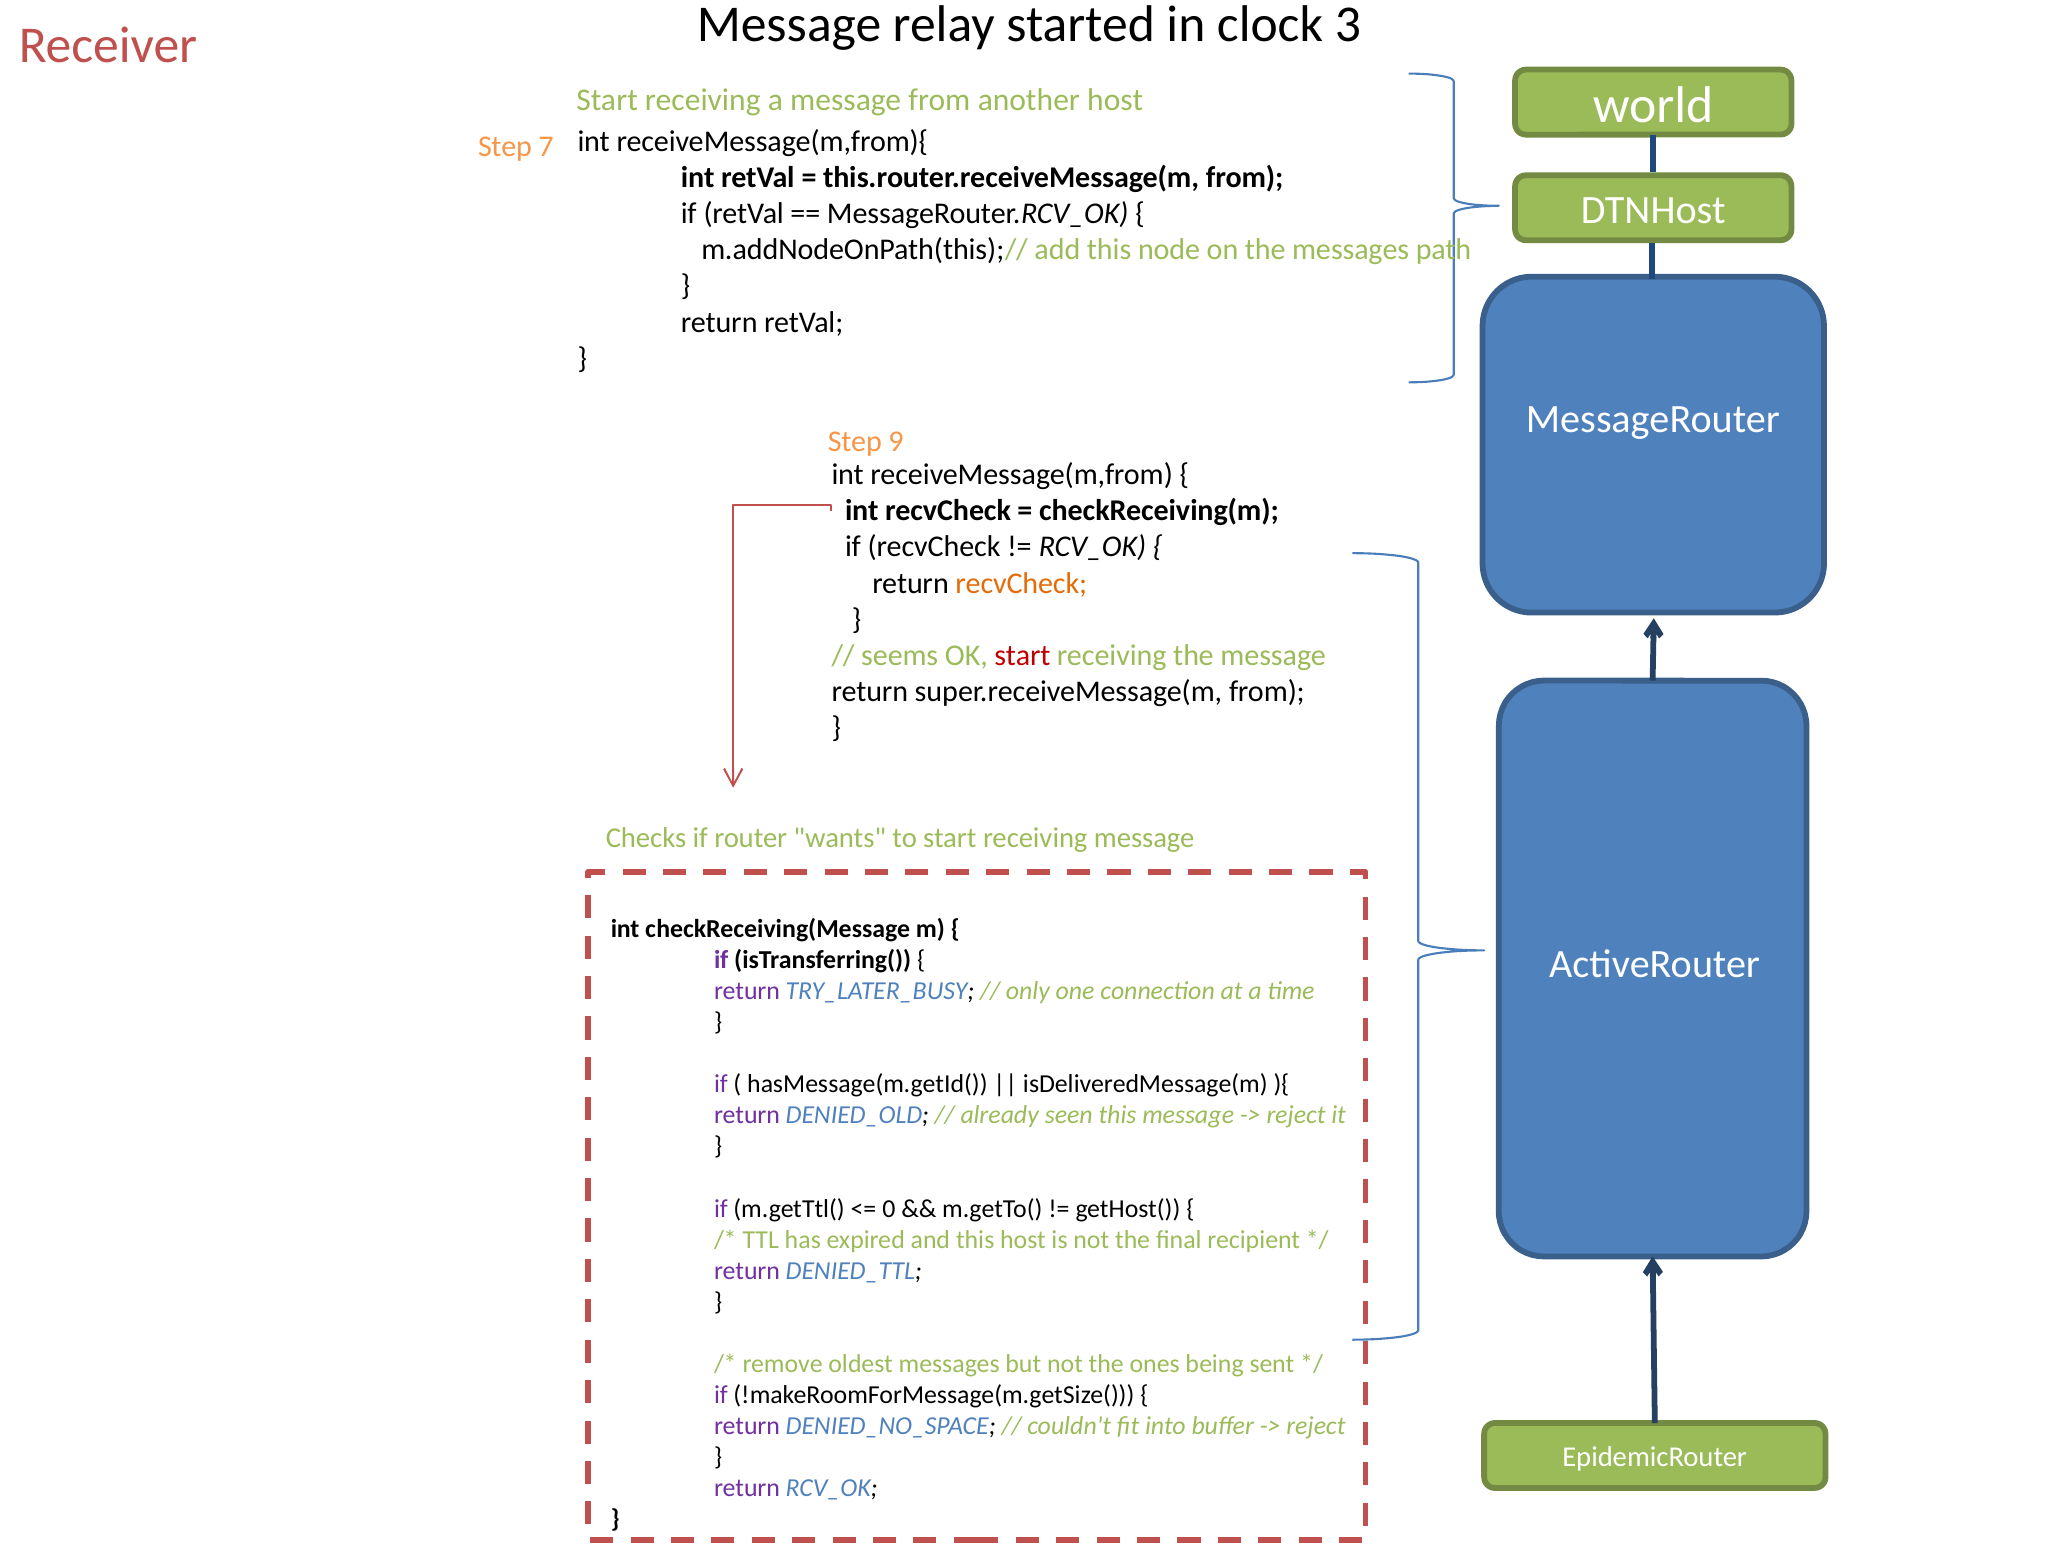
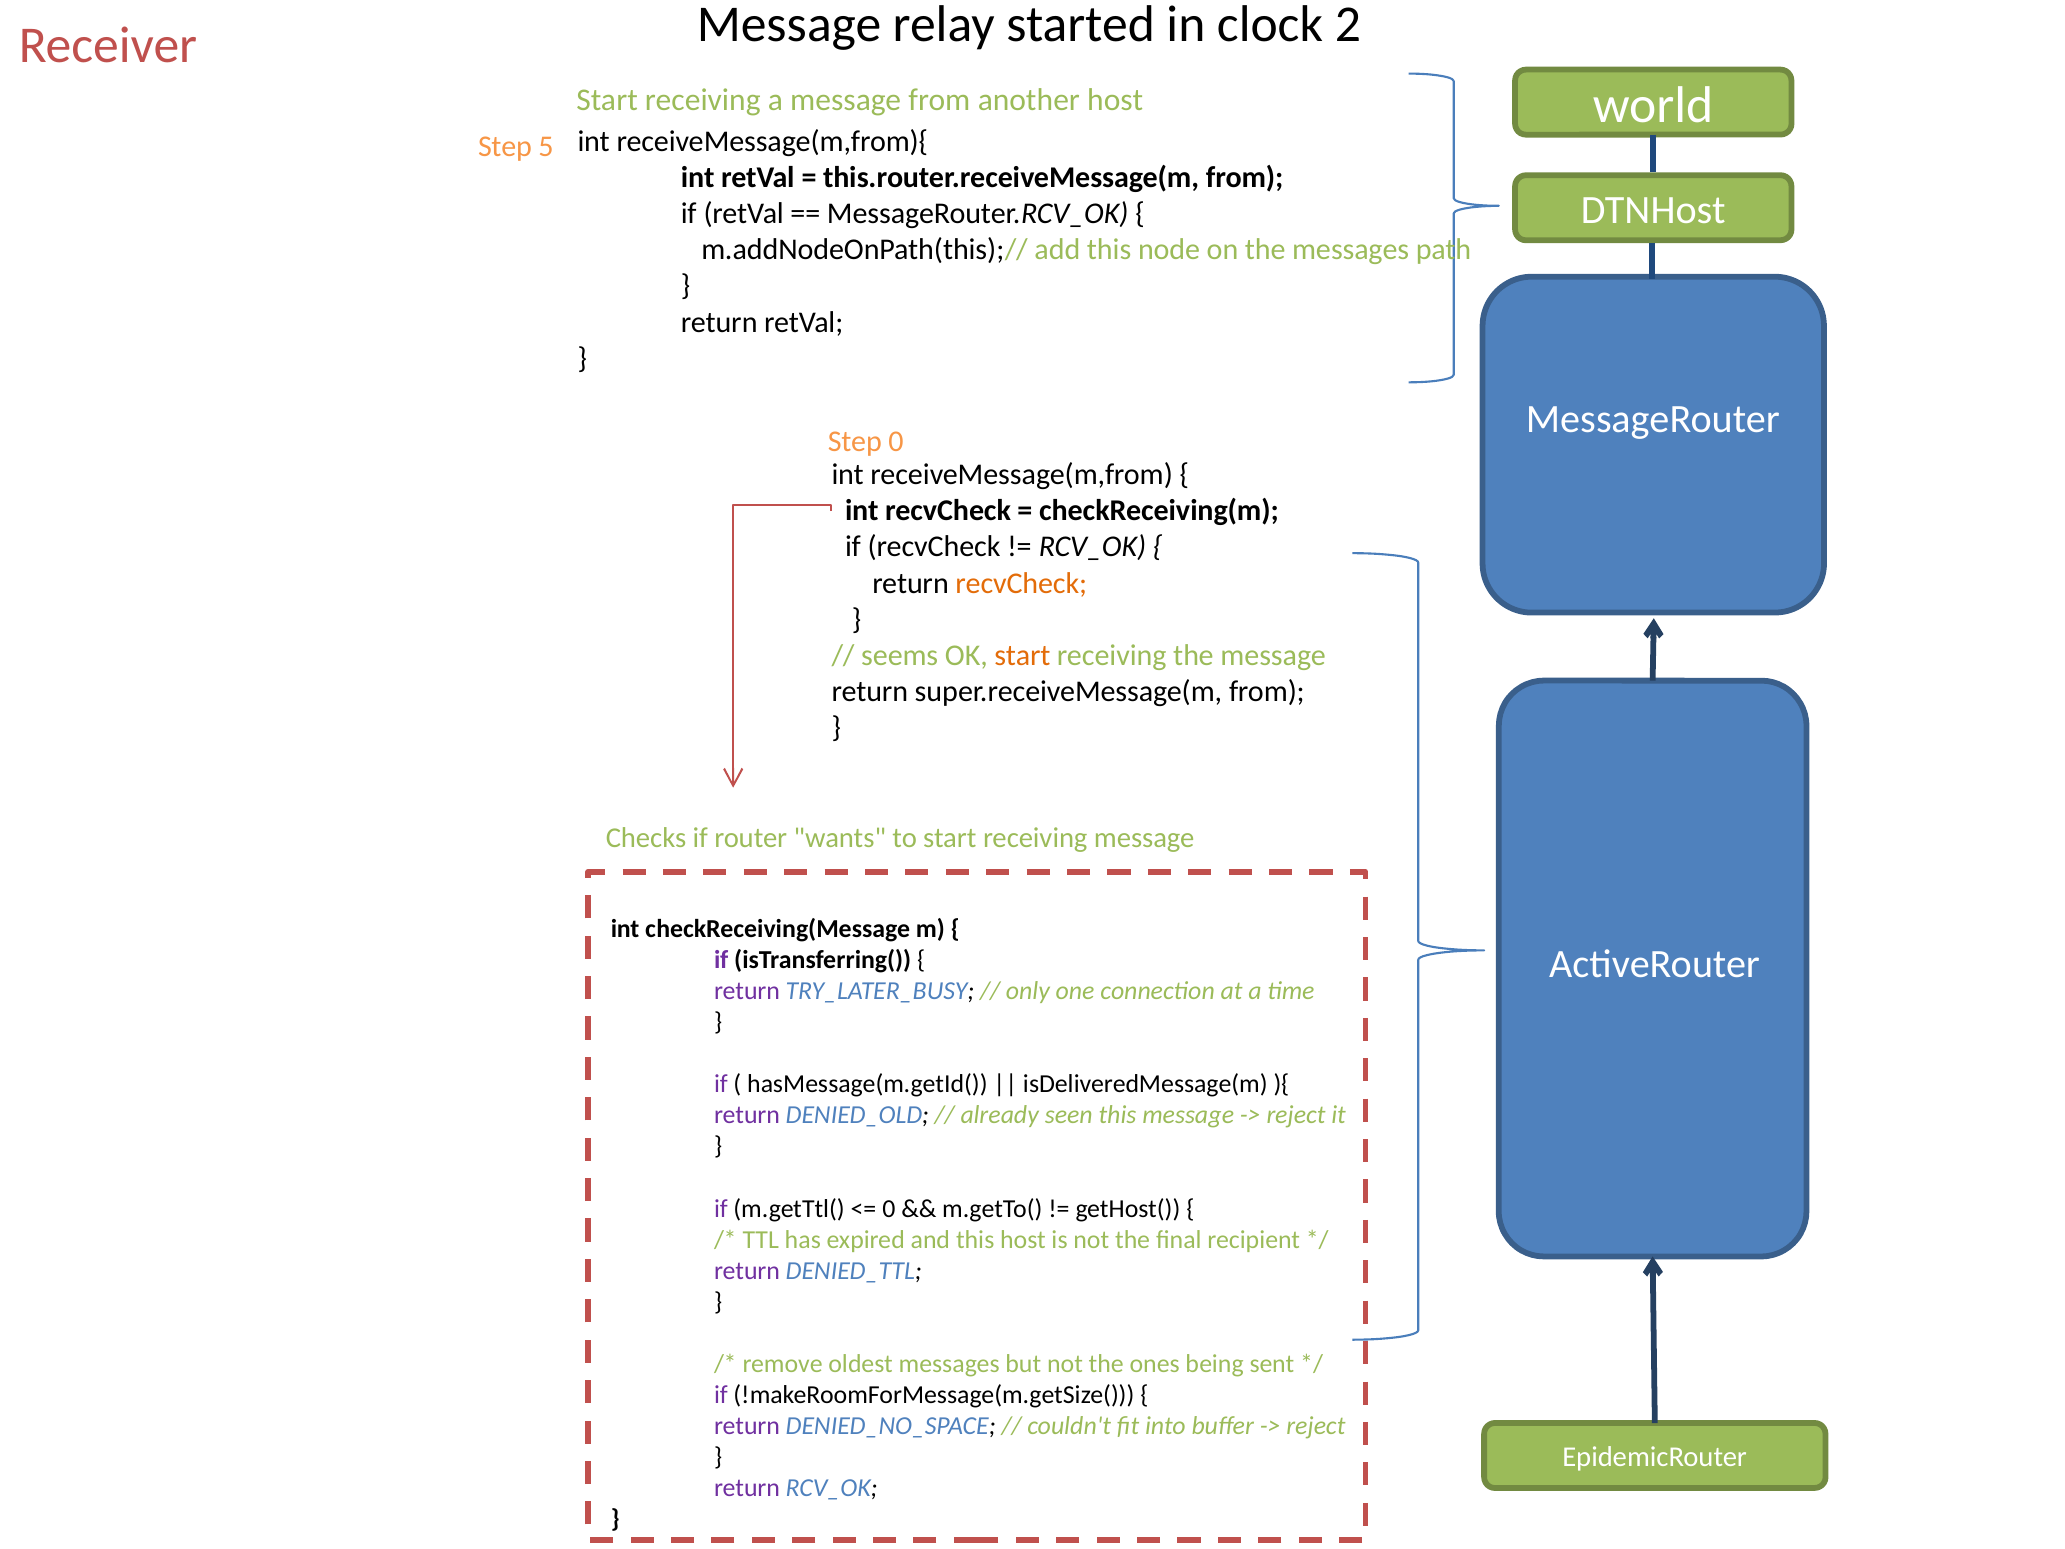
3: 3 -> 2 (1348, 24)
7: 7 -> 5 (546, 147)
Step 9: 9 -> 0 (896, 442)
start colour: red -> orange (1022, 655)
